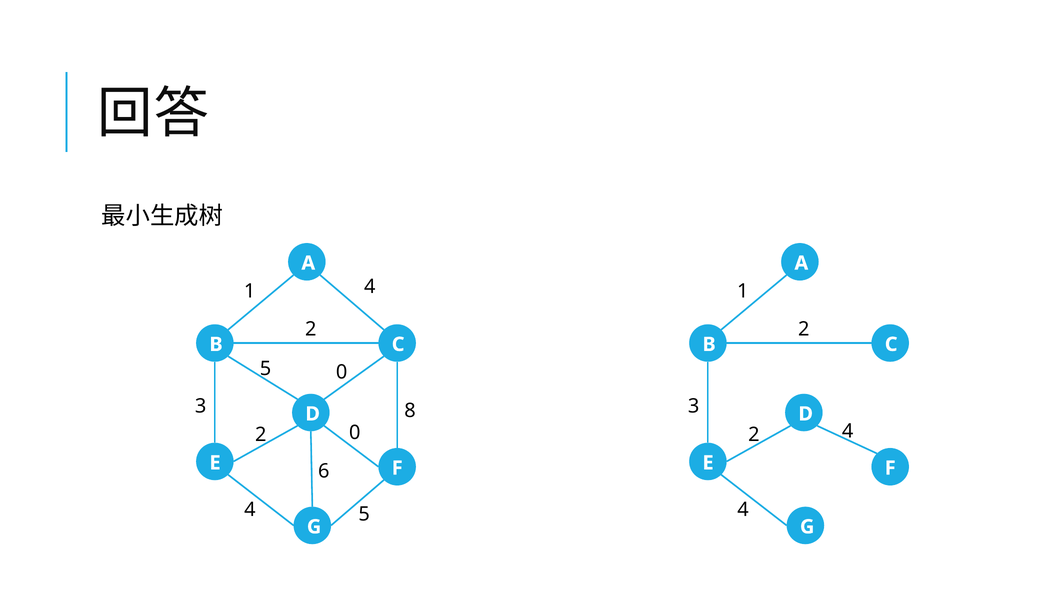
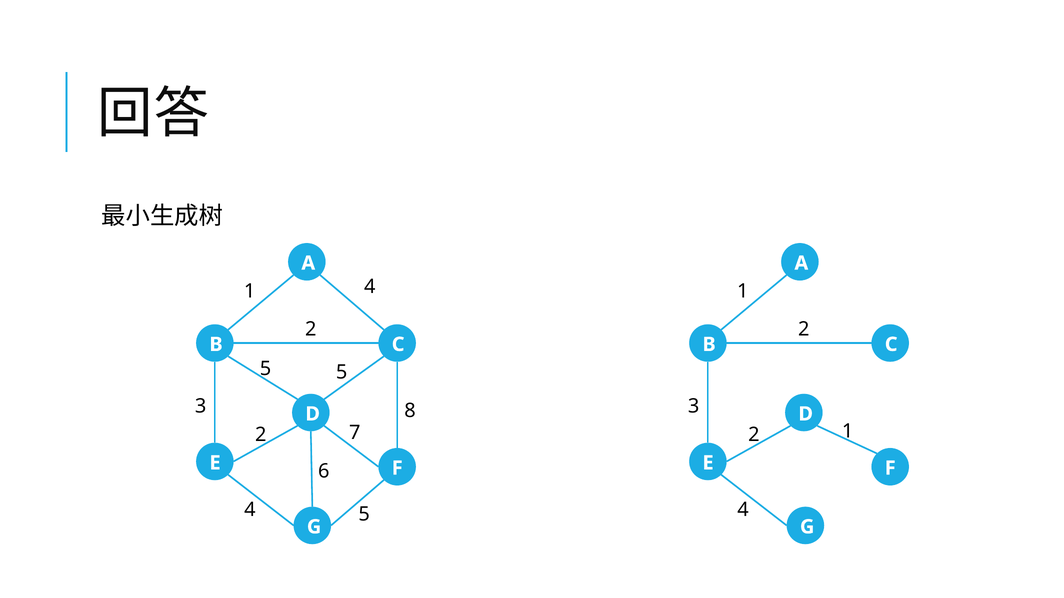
5 0: 0 -> 5 (342, 373)
2 0: 0 -> 7 (355, 433)
4: 4 -> 1 (848, 432)
